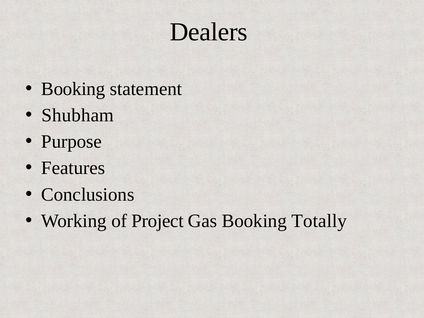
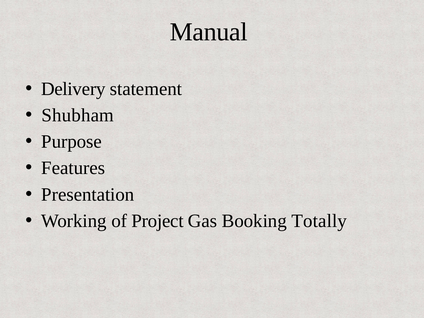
Dealers: Dealers -> Manual (209, 32)
Booking: Booking -> Delivery (73, 89)
Conclusions: Conclusions -> Presentation (88, 194)
